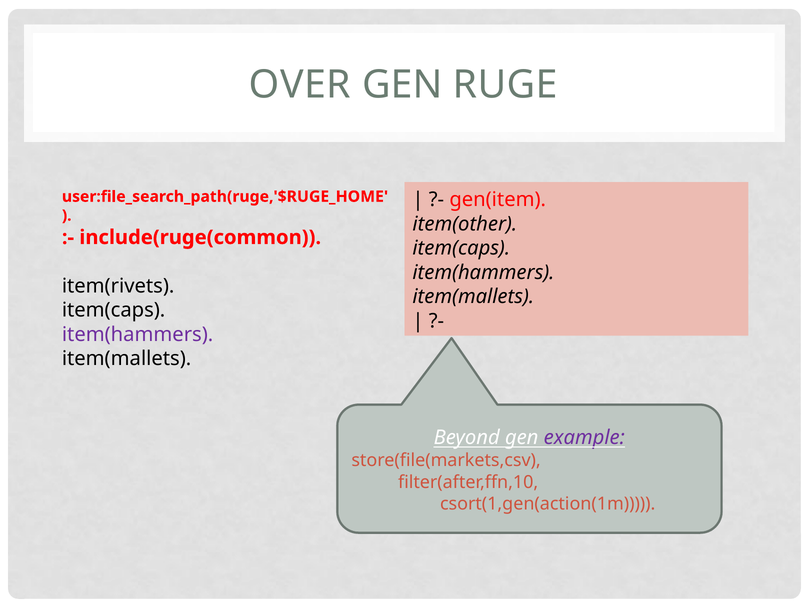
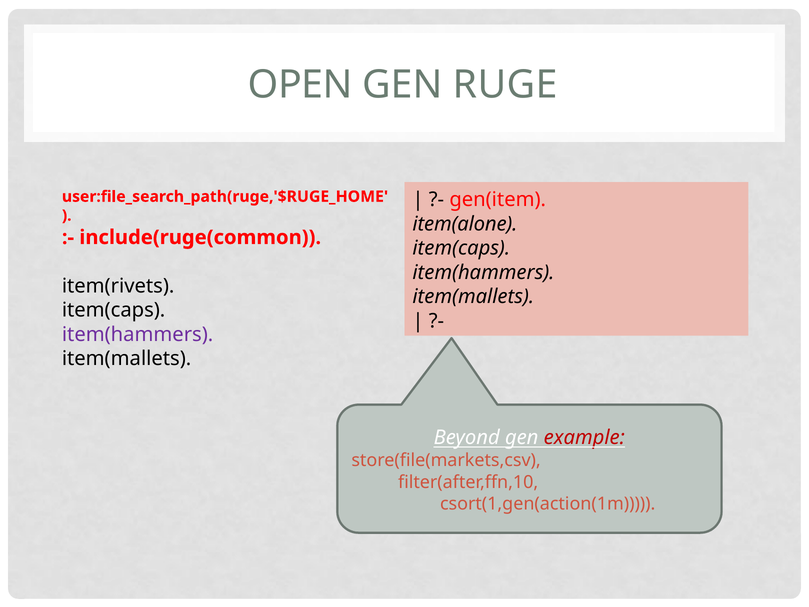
OVER: OVER -> OPEN (300, 85)
item(other: item(other -> item(alone (465, 224)
example colour: purple -> red (584, 438)
